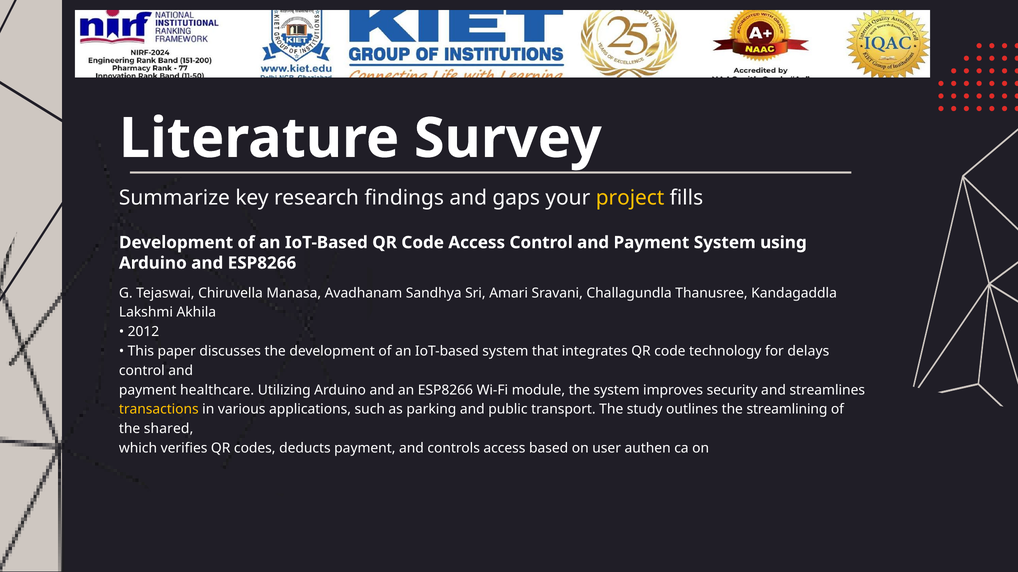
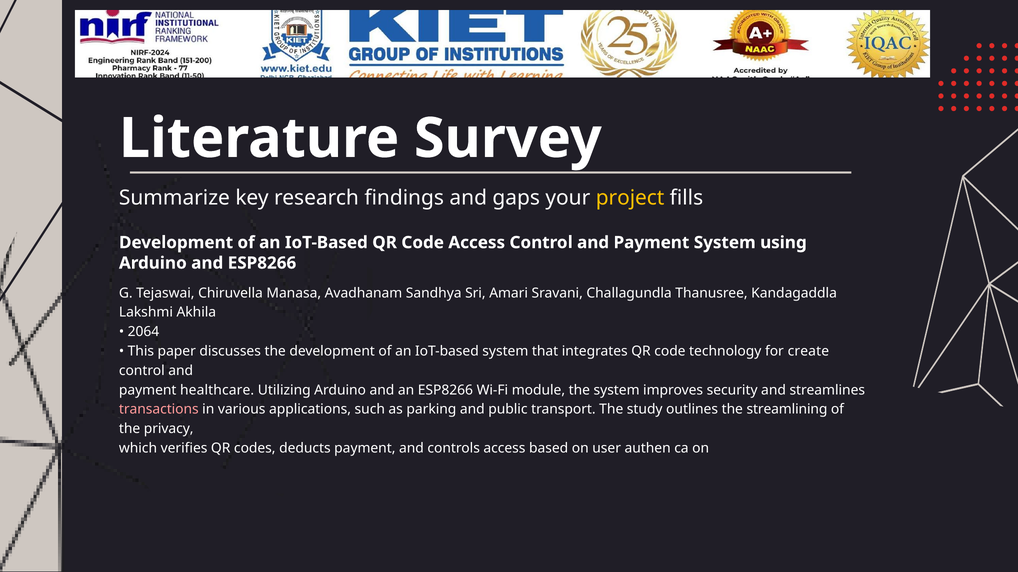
2012: 2012 -> 2064 (143, 332)
delays: delays -> create (808, 352)
transactions colour: yellow -> pink (159, 410)
shared: shared -> privacy (169, 429)
